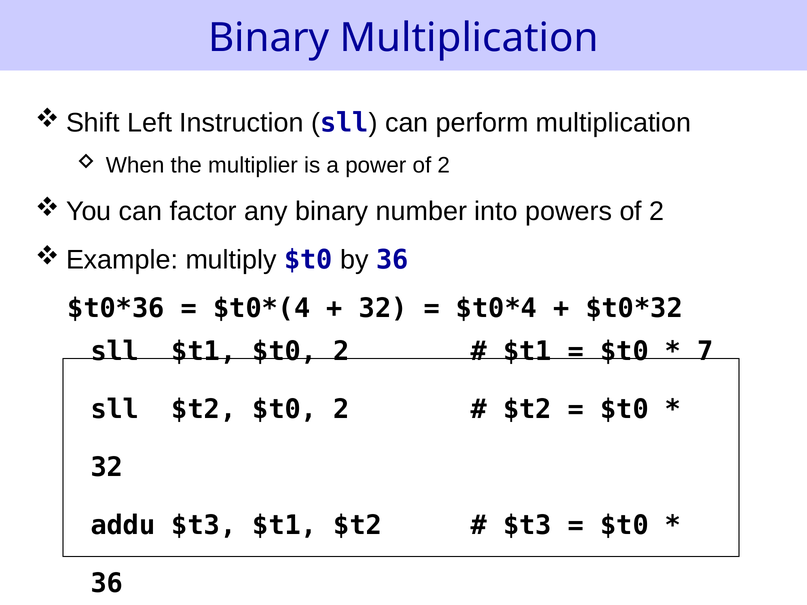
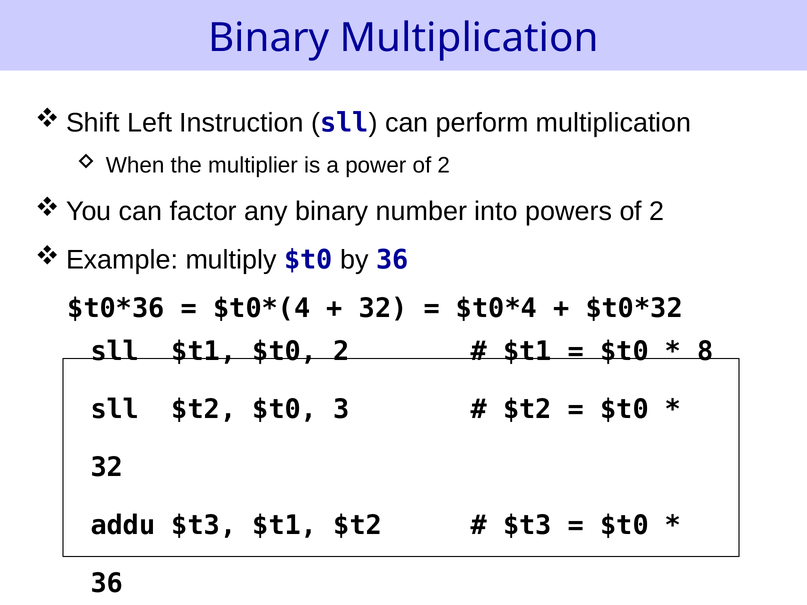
7: 7 -> 8 (705, 351)
$t2 $t0 2: 2 -> 3 (341, 410)
